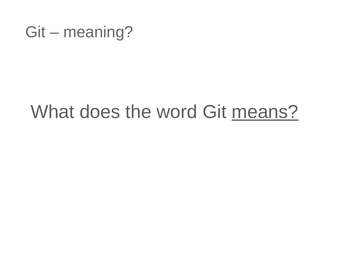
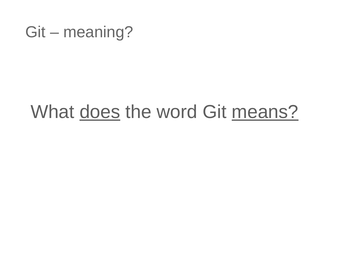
does underline: none -> present (100, 112)
